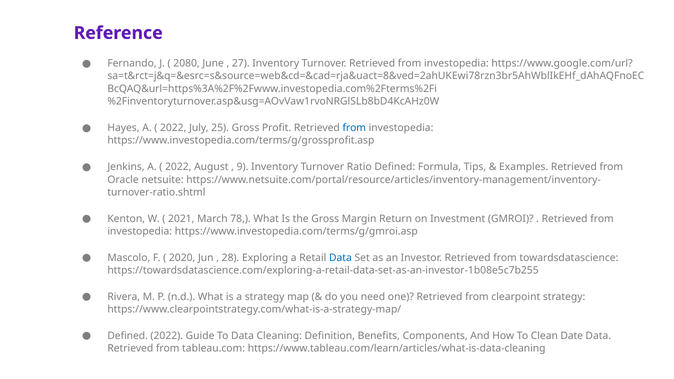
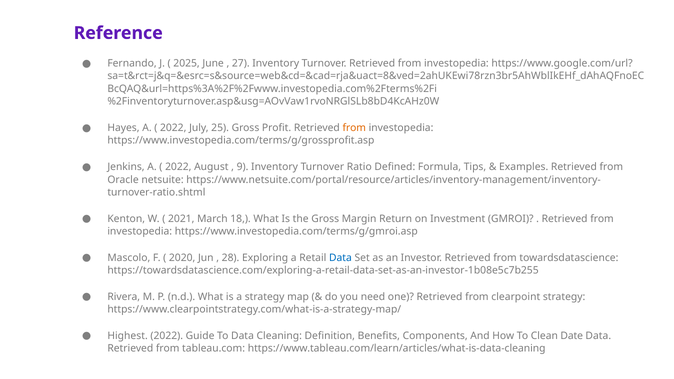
2080: 2080 -> 2025 (187, 63)
from colour: blue -> orange (354, 128)
78: 78 -> 18 (241, 219)
Defined: Defined -> Highest (128, 336)
